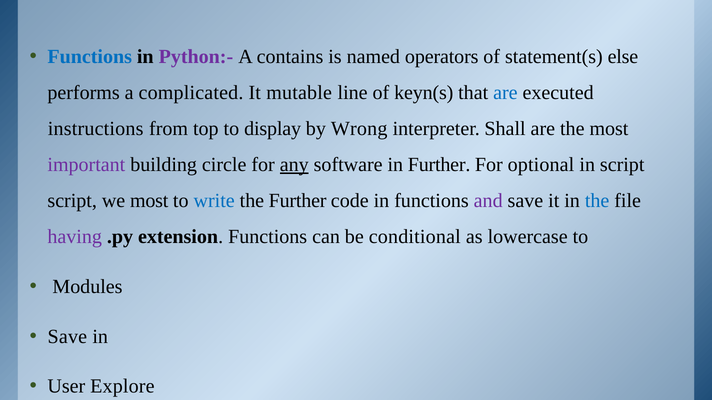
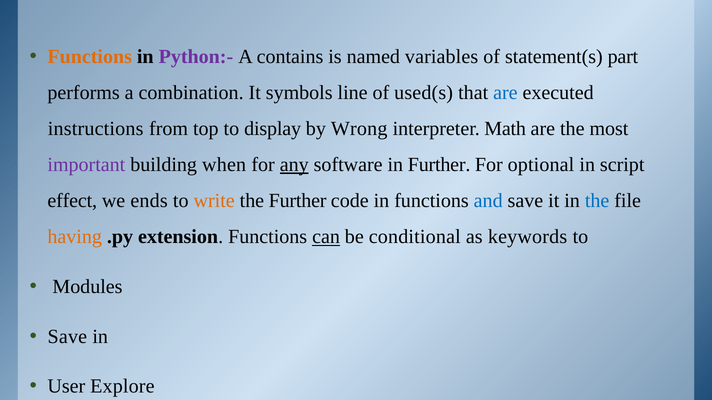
Functions colour: blue -> orange (90, 57)
operators: operators -> variables (442, 57)
else: else -> part (623, 57)
complicated: complicated -> combination (191, 93)
mutable: mutable -> symbols (299, 93)
keyn(s: keyn(s -> used(s (424, 93)
Shall: Shall -> Math (505, 129)
circle: circle -> when (224, 165)
script: script -> effect (72, 201)
we most: most -> ends (149, 201)
write colour: blue -> orange (214, 201)
and colour: purple -> blue (488, 201)
having colour: purple -> orange (75, 237)
can underline: none -> present (326, 237)
lowercase: lowercase -> keywords (528, 237)
